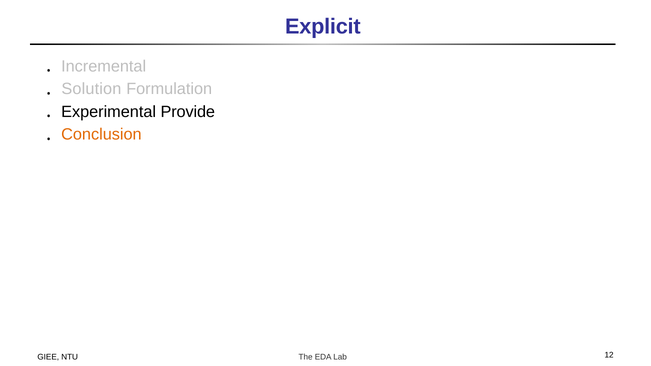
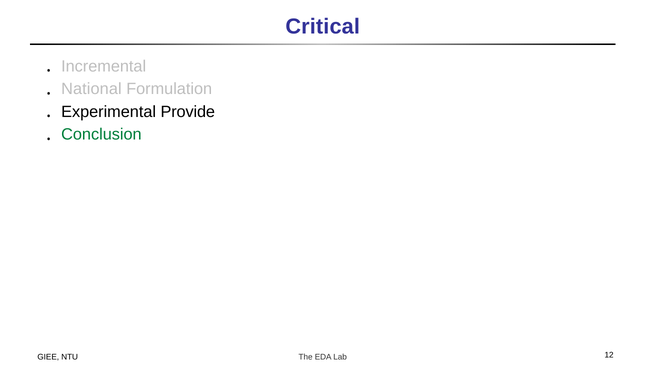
Explicit: Explicit -> Critical (323, 27)
Solution: Solution -> National (91, 89)
Conclusion colour: orange -> green (101, 135)
